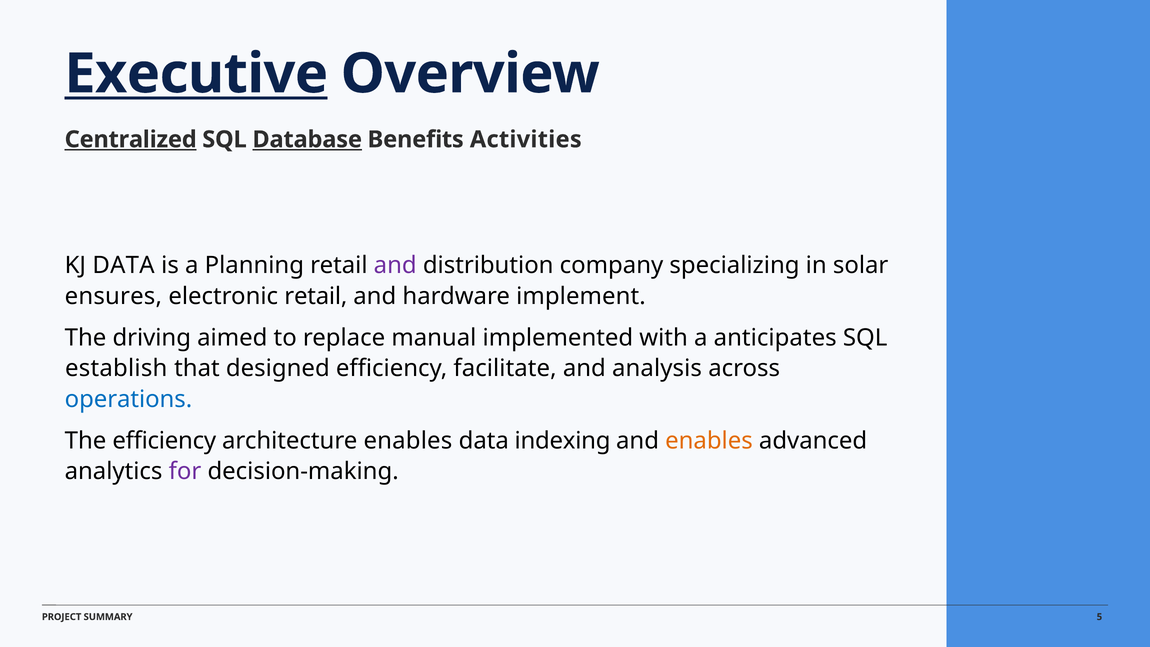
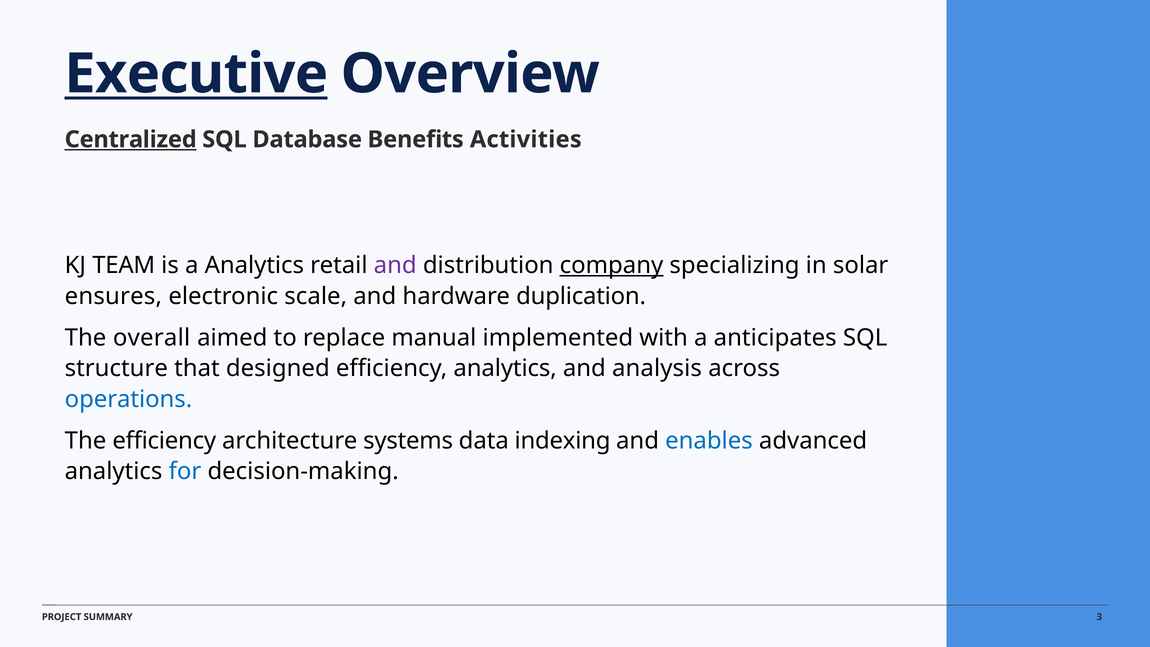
Database underline: present -> none (307, 139)
KJ DATA: DATA -> TEAM (124, 265)
a Planning: Planning -> Analytics (254, 265)
company underline: none -> present (612, 265)
electronic retail: retail -> scale (316, 296)
implement: implement -> duplication (581, 296)
driving: driving -> overall (152, 338)
establish: establish -> structure (116, 368)
efficiency facilitate: facilitate -> analytics (505, 368)
architecture enables: enables -> systems (408, 441)
enables colour: orange -> blue (709, 441)
for colour: purple -> blue (185, 471)
5: 5 -> 3 (1099, 617)
